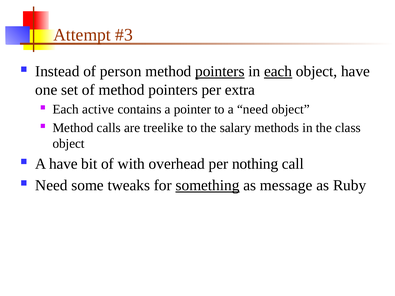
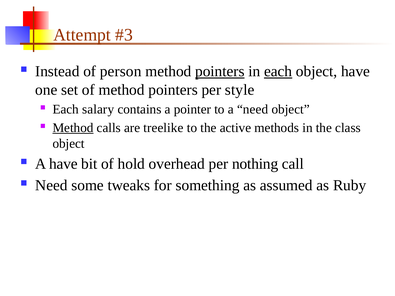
extra: extra -> style (240, 90)
active: active -> salary (98, 109)
Method underline: none -> present (73, 128)
salary: salary -> active (235, 128)
with: with -> hold (131, 164)
something underline: present -> none (208, 185)
message: message -> assumed (286, 185)
